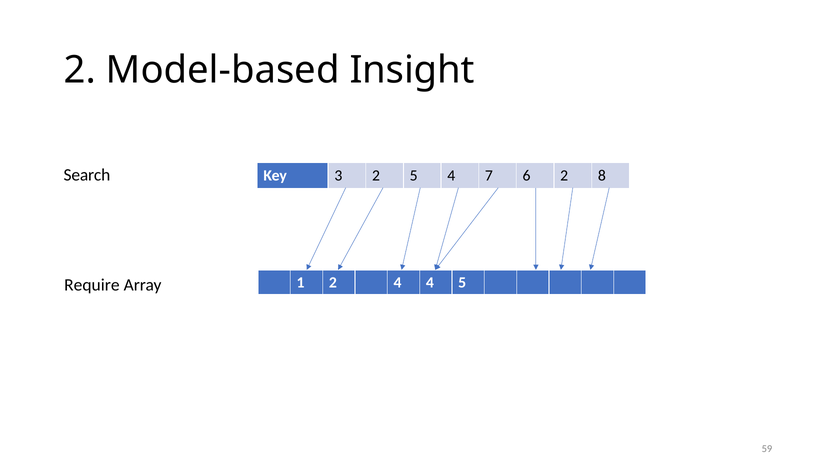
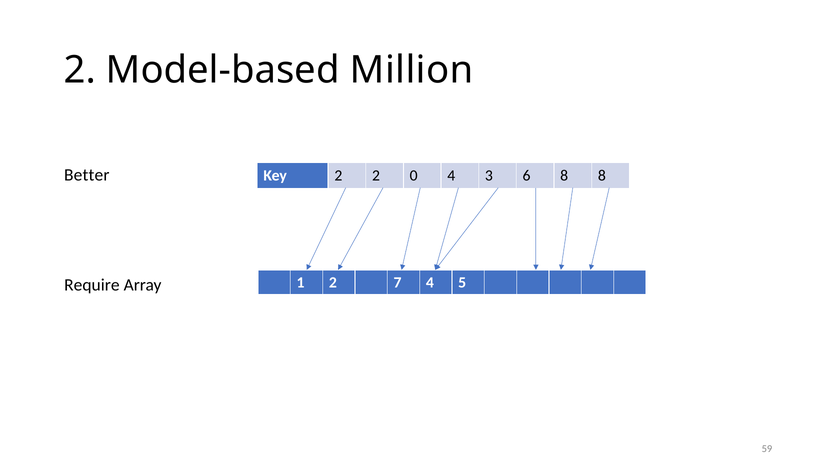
Insight: Insight -> Million (412, 70)
Search: Search -> Better (87, 175)
Key 3: 3 -> 2 (338, 176)
2 5: 5 -> 0 (414, 176)
7: 7 -> 3 (489, 176)
6 2: 2 -> 8 (564, 176)
2 4: 4 -> 7 (398, 283)
